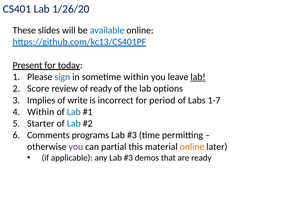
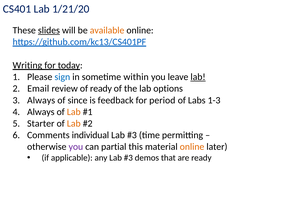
1/26/20: 1/26/20 -> 1/21/20 (71, 9)
slides underline: none -> present (49, 30)
available colour: blue -> orange (107, 30)
Present: Present -> Writing (27, 65)
Score: Score -> Email (38, 88)
3 Implies: Implies -> Always (41, 100)
write: write -> since (78, 100)
incorrect: incorrect -> feedback (116, 100)
1-7: 1-7 -> 1-3 (214, 100)
Within: Within -> Always (41, 112)
Lab colour: blue -> orange (74, 112)
Lab colour: blue -> orange (74, 123)
programs: programs -> individual (90, 135)
